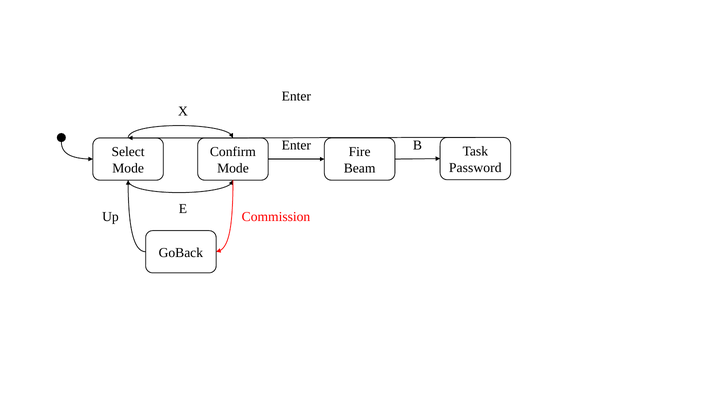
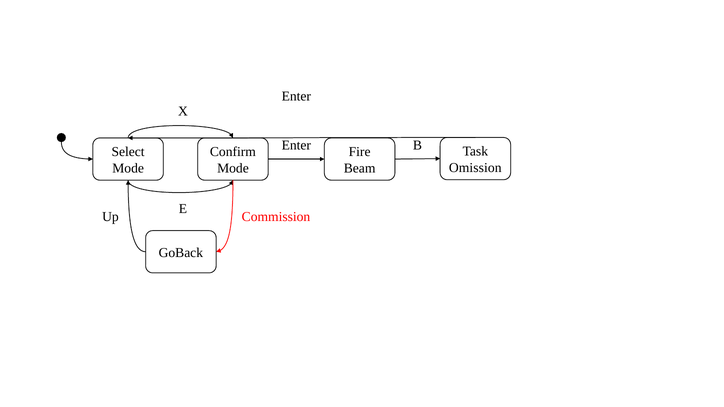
Password: Password -> Omission (475, 168)
